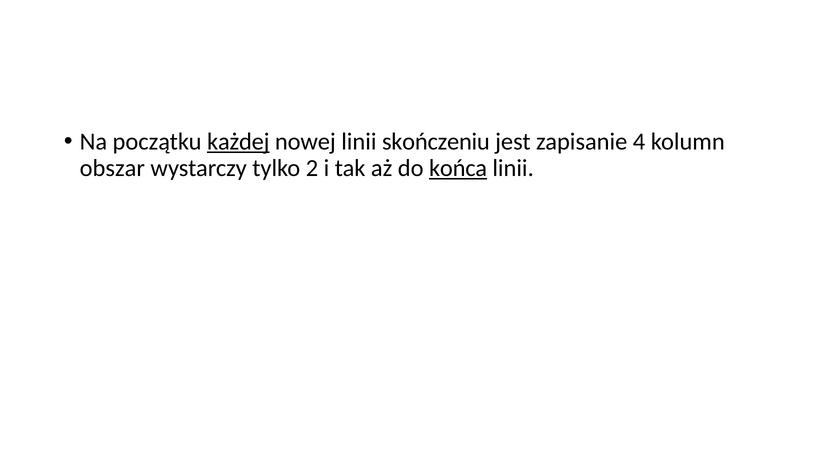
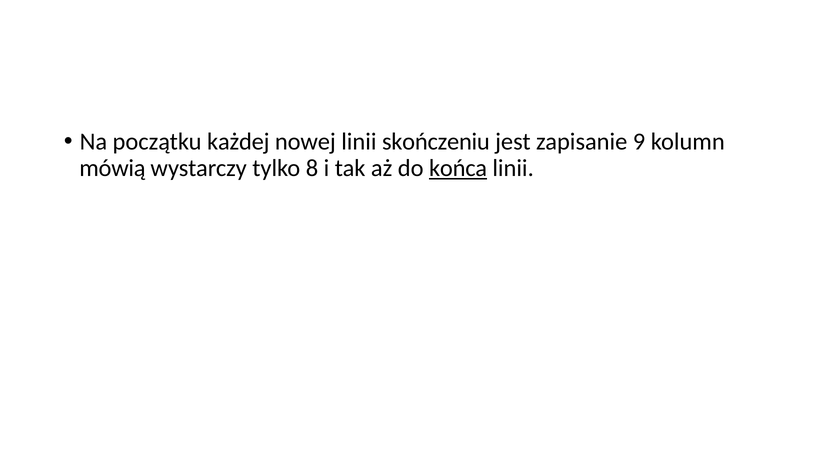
każdej underline: present -> none (238, 142)
4: 4 -> 9 (639, 142)
obszar: obszar -> mówią (112, 168)
2: 2 -> 8 (312, 168)
